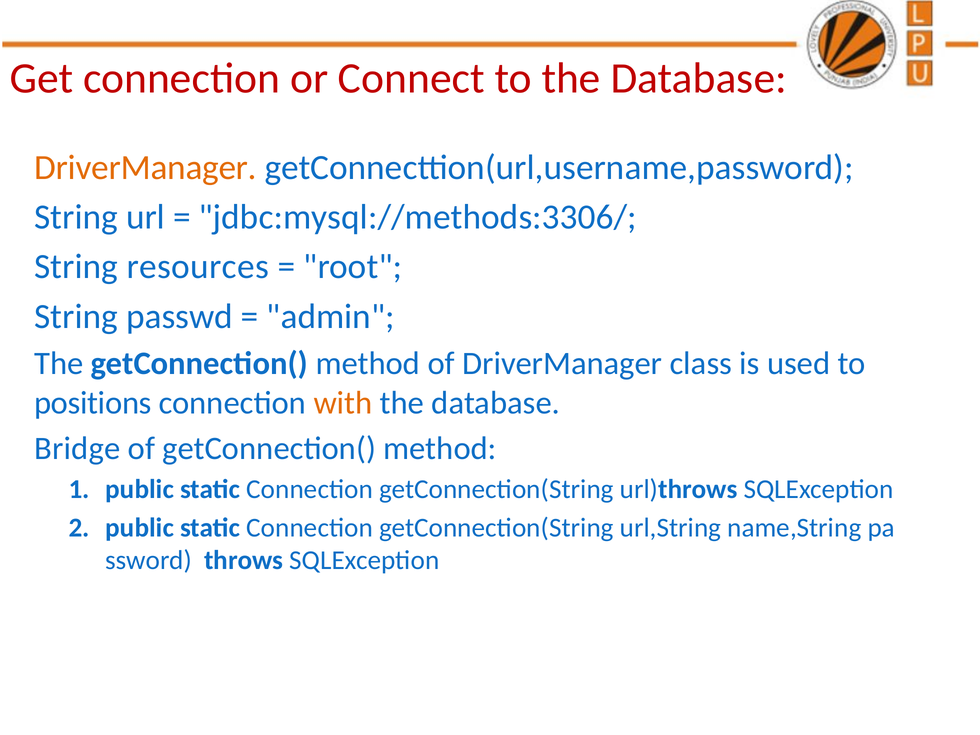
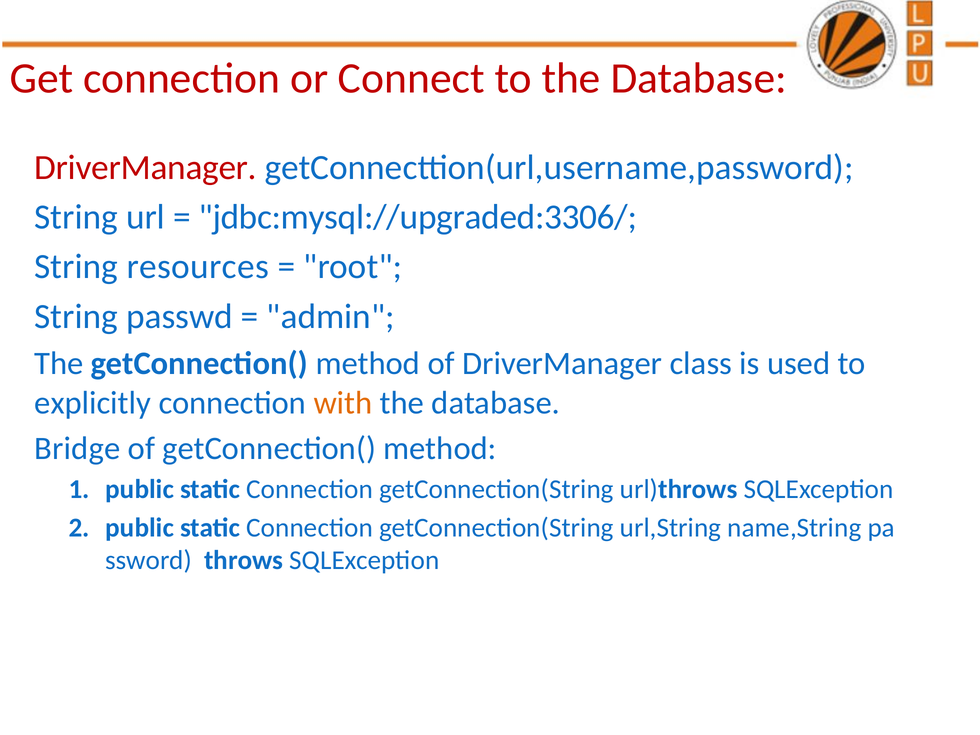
DriverManager colour: orange -> red (146, 168)
jdbc:mysql://methods:3306/: jdbc:mysql://methods:3306/ -> jdbc:mysql://upgraded:3306/ (418, 217)
positions: positions -> explicitly (93, 403)
